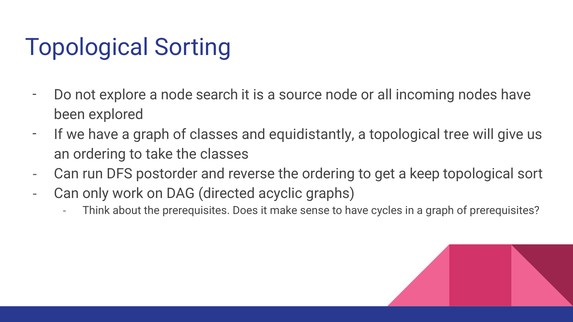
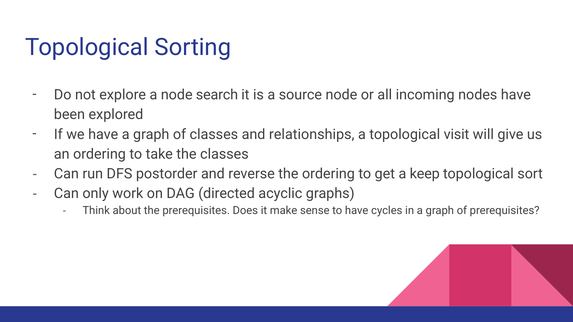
equidistantly: equidistantly -> relationships (312, 134)
tree: tree -> visit (456, 134)
